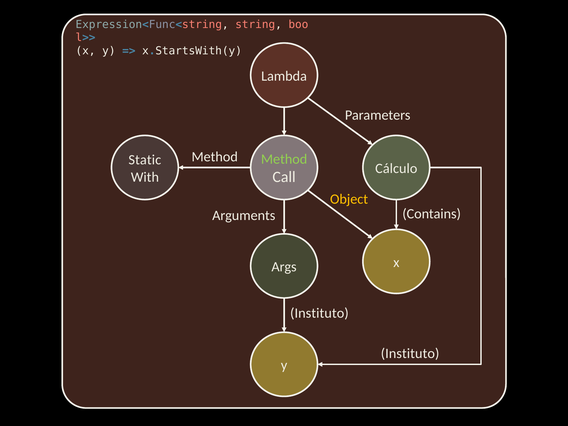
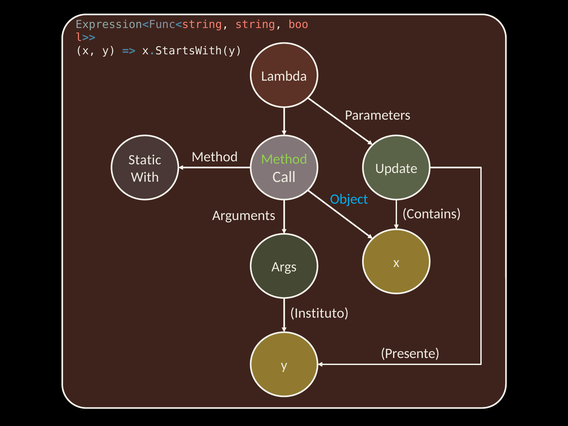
Cálculo: Cálculo -> Update (396, 168)
Object colour: yellow -> light blue (349, 199)
Instituto: Instituto -> Presente (410, 353)
